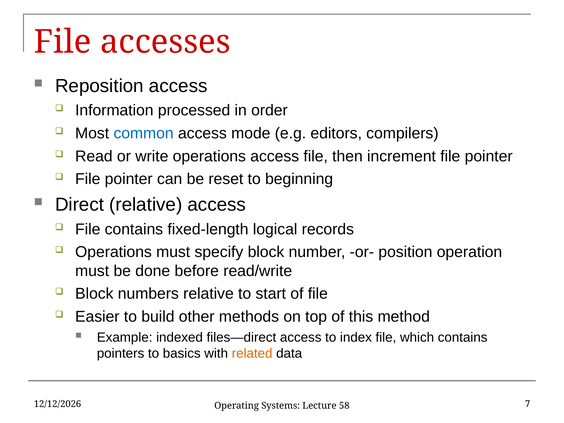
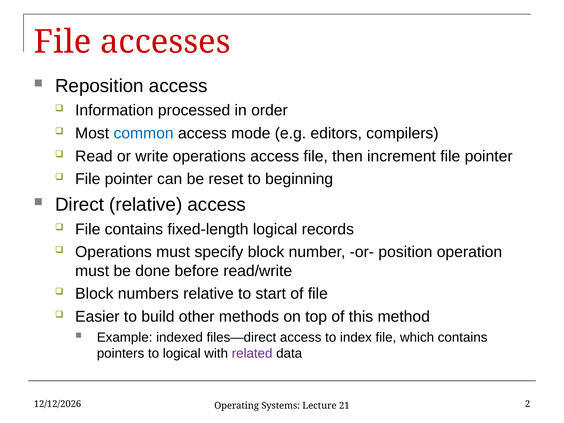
to basics: basics -> logical (182, 353)
related colour: orange -> purple (252, 353)
7: 7 -> 2 (528, 404)
58: 58 -> 21 (344, 406)
